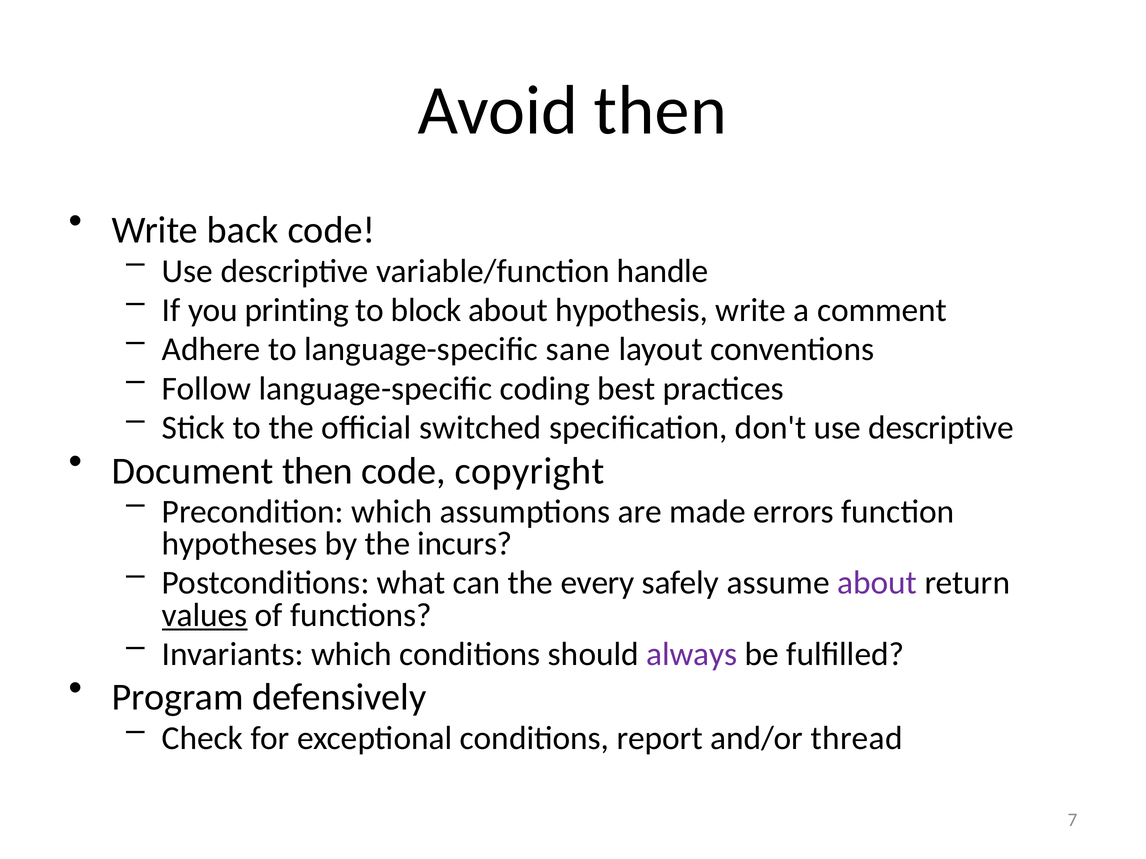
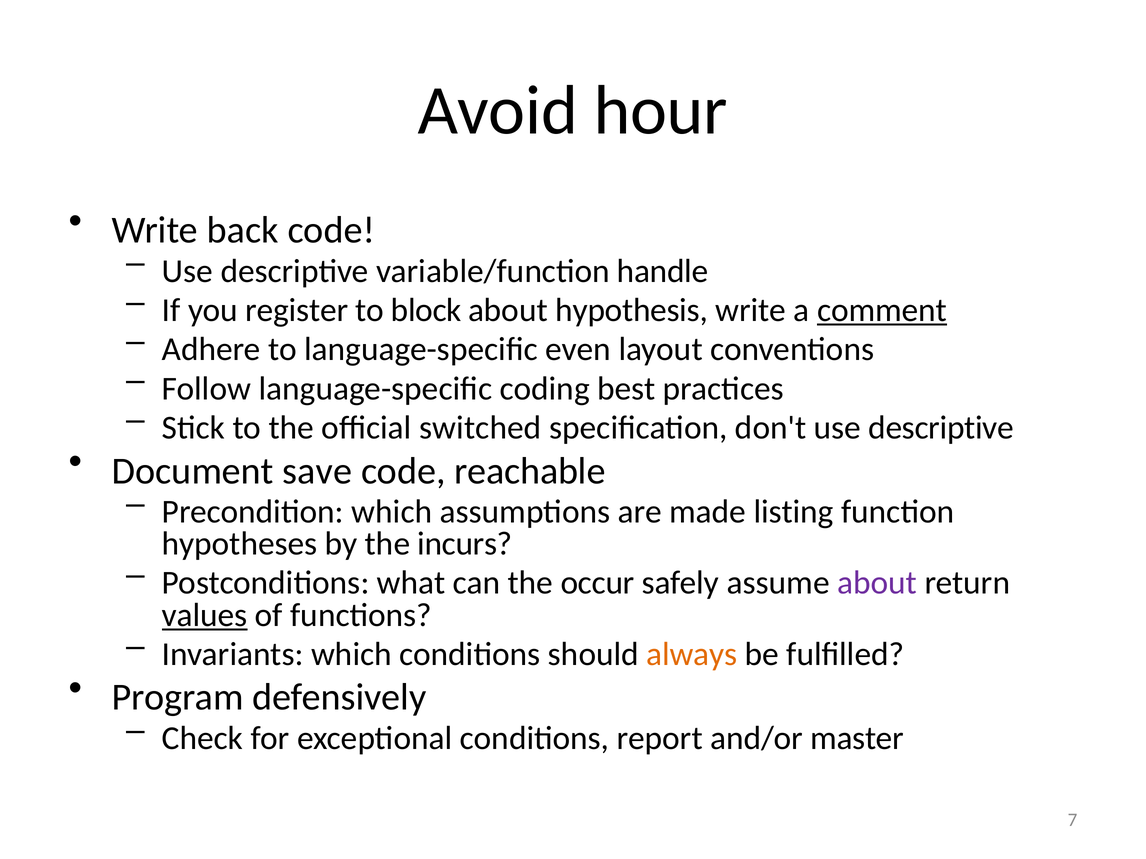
Avoid then: then -> hour (661, 111)
printing: printing -> register (297, 310)
comment underline: none -> present (882, 310)
sane: sane -> even (578, 350)
Document then: then -> save (317, 471)
copyright: copyright -> reachable (530, 471)
errors: errors -> listing (794, 512)
every: every -> occur (598, 583)
always colour: purple -> orange (692, 655)
thread: thread -> master (857, 739)
